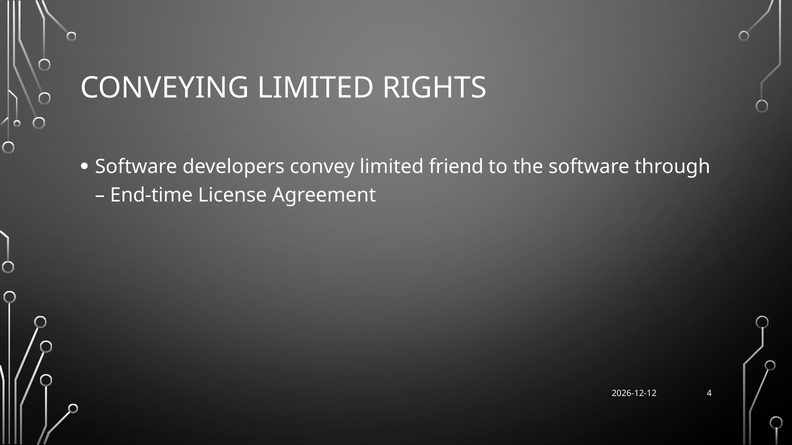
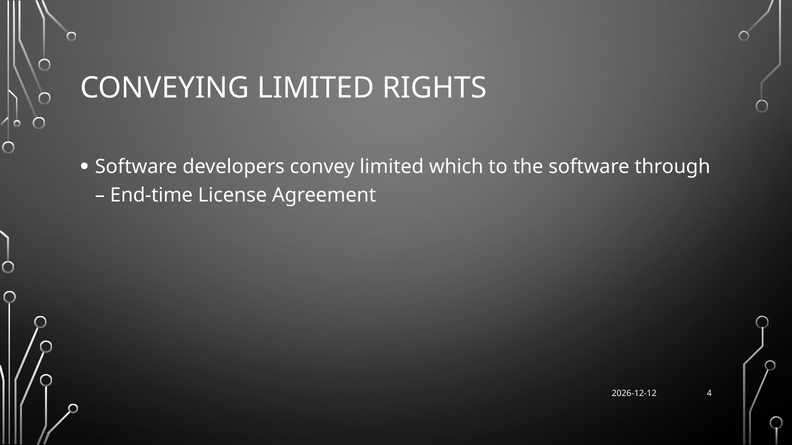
friend: friend -> which (456, 167)
